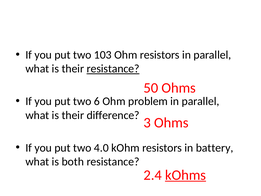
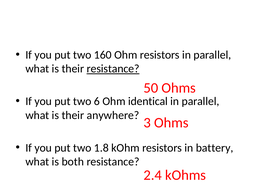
103: 103 -> 160 (103, 55)
problem: problem -> identical (148, 101)
difference: difference -> anywhere (113, 115)
4.0: 4.0 -> 1.8 (101, 148)
kOhms underline: present -> none (186, 175)
